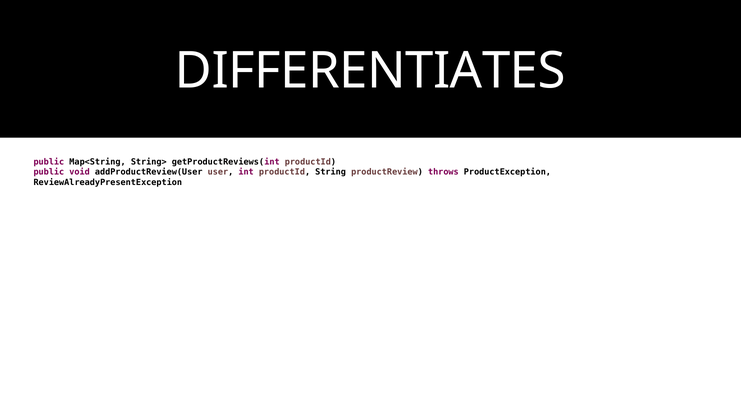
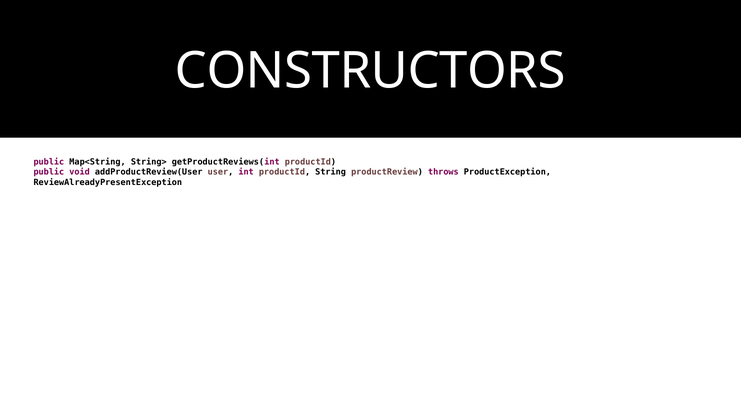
DIFFERENTIATES: DIFFERENTIATES -> CONSTRUCTORS (370, 71)
